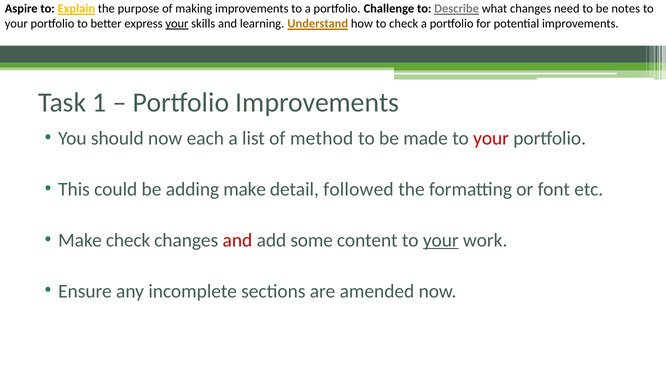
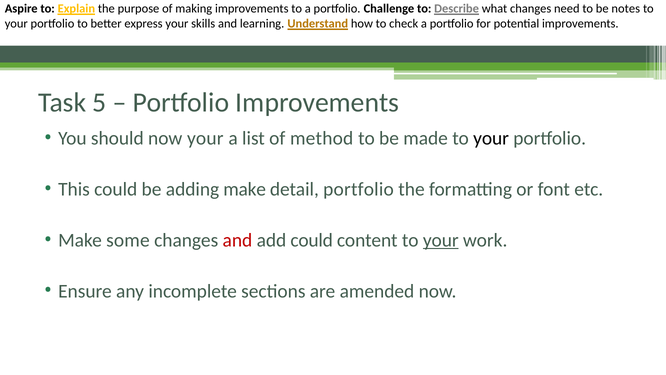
your underline: present -> none (177, 24)
1: 1 -> 5 (100, 102)
now each: each -> your (205, 138)
your colour: red -> black (491, 138)
detail followed: followed -> portfolio (358, 189)
Make check: check -> some (128, 240)
add some: some -> could (312, 240)
